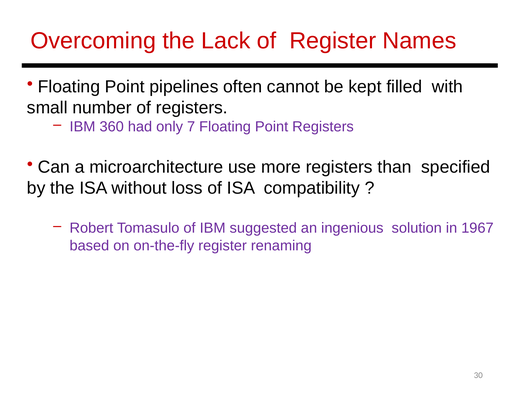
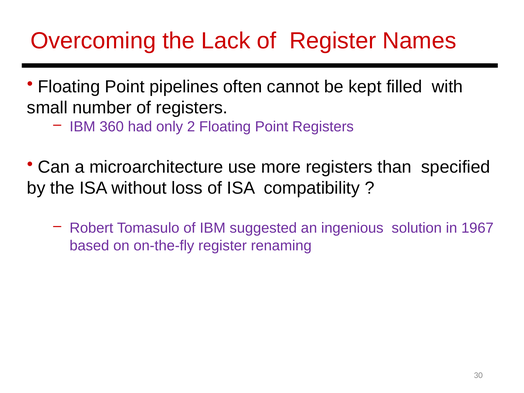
7: 7 -> 2 (191, 127)
